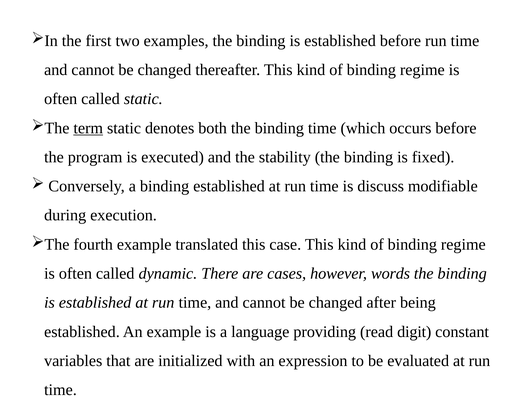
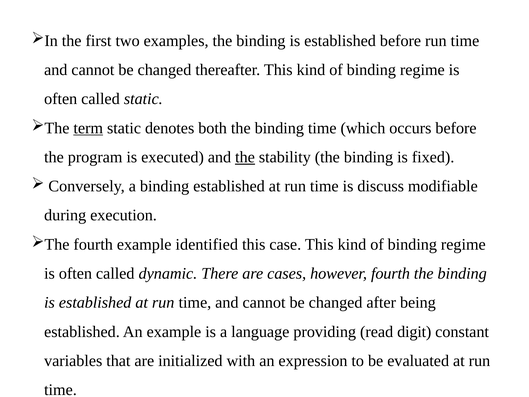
the underline: none -> present (245, 157)
translated: translated -> identified (207, 244)
however words: words -> fourth (391, 273)
